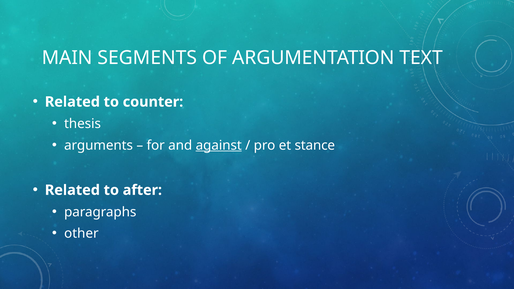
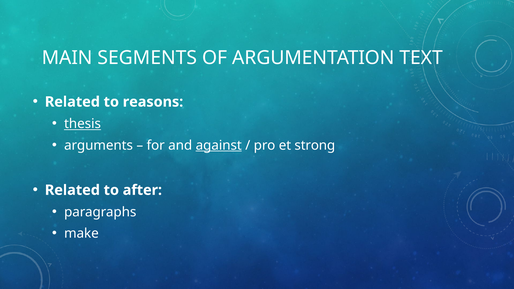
counter: counter -> reasons (153, 102)
thesis underline: none -> present (83, 124)
stance: stance -> strong (315, 145)
other: other -> make (81, 234)
